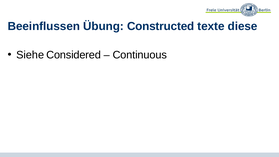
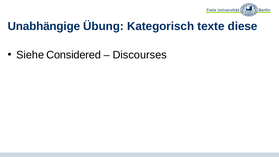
Beeinflussen: Beeinflussen -> Unabhängige (44, 26)
Constructed: Constructed -> Kategorisch (161, 26)
Continuous: Continuous -> Discourses (140, 55)
